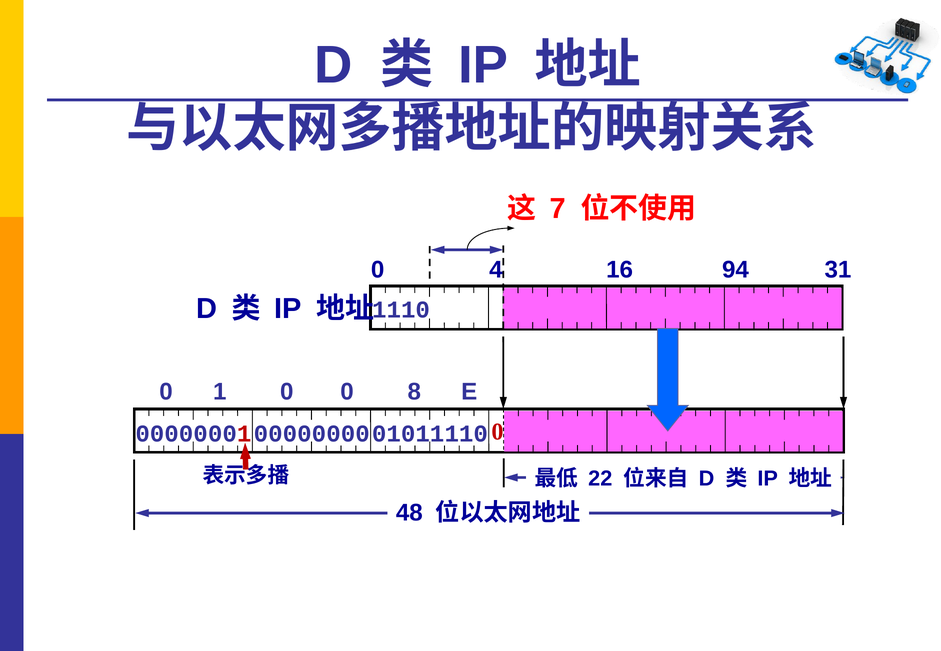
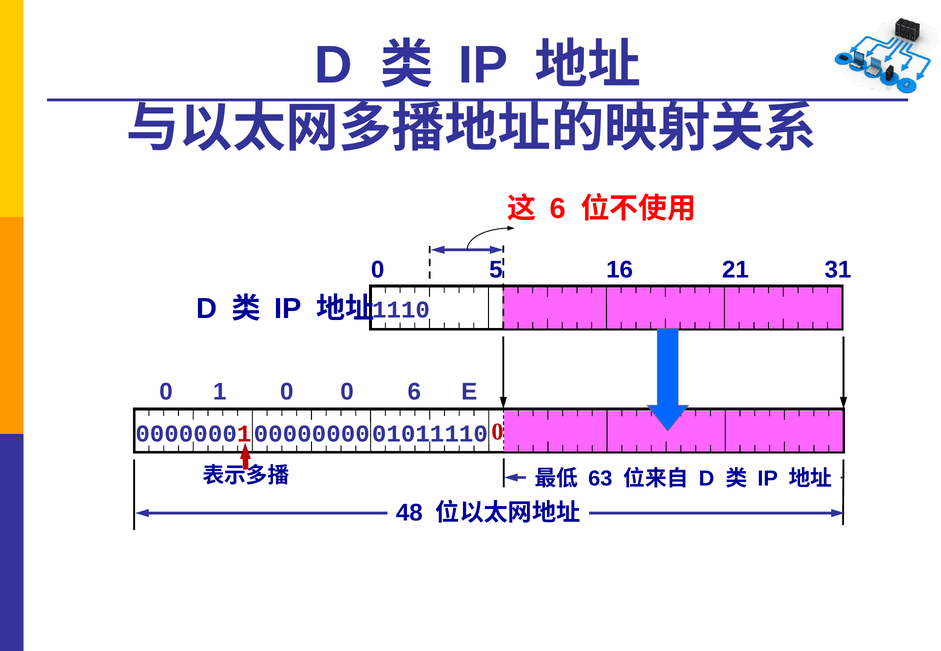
7: 7 -> 6 (558, 209)
4: 4 -> 5 (496, 270)
94: 94 -> 21 (735, 270)
0 8: 8 -> 6 (414, 392)
22: 22 -> 63 (600, 479)
